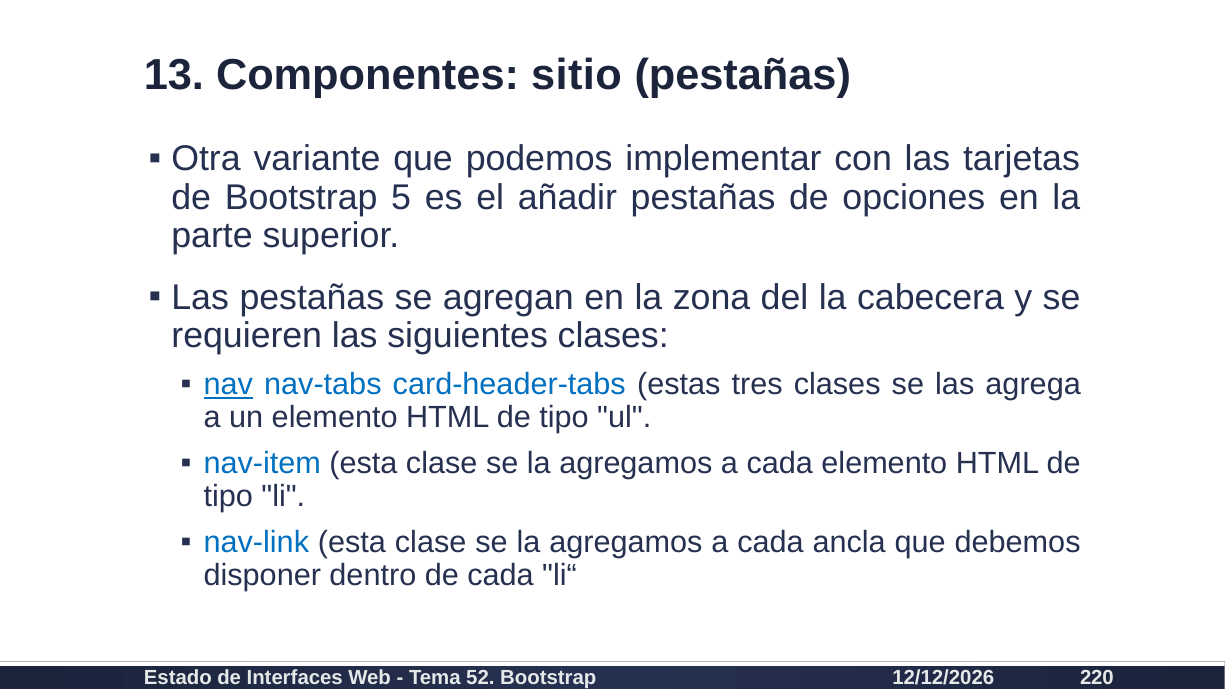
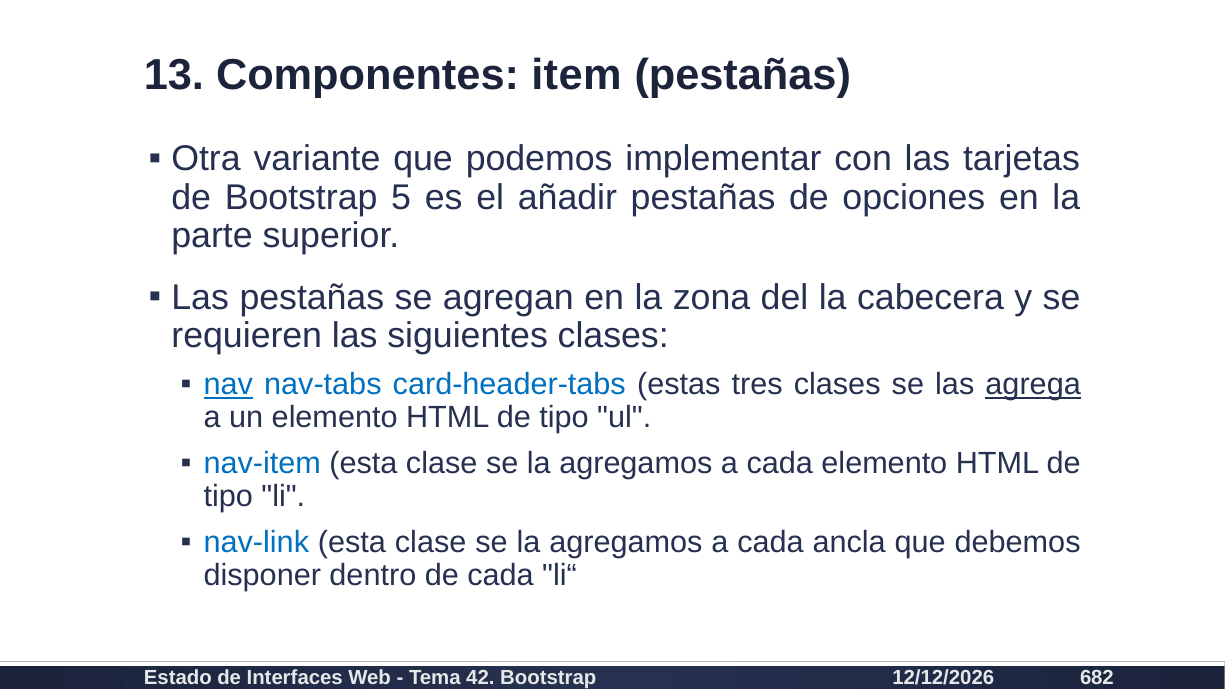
sitio: sitio -> item (577, 75)
agrega underline: none -> present (1033, 384)
52: 52 -> 42 (480, 678)
220: 220 -> 682 (1097, 678)
